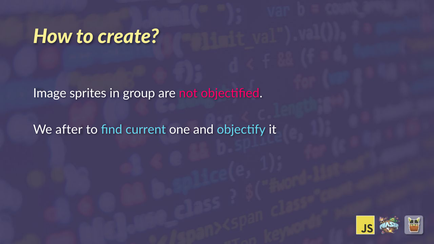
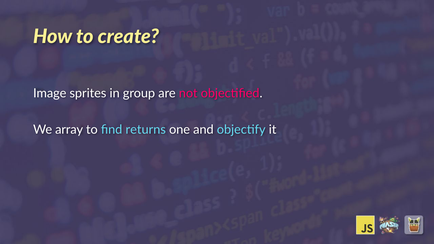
after: after -> array (69, 130)
current: current -> returns (146, 130)
